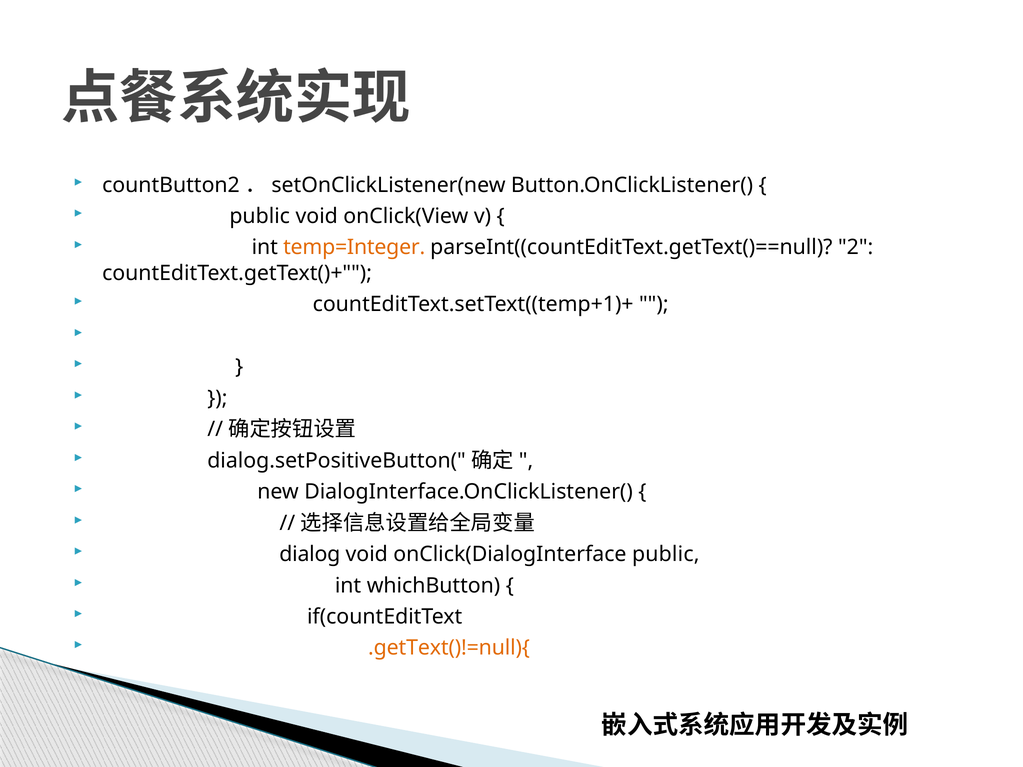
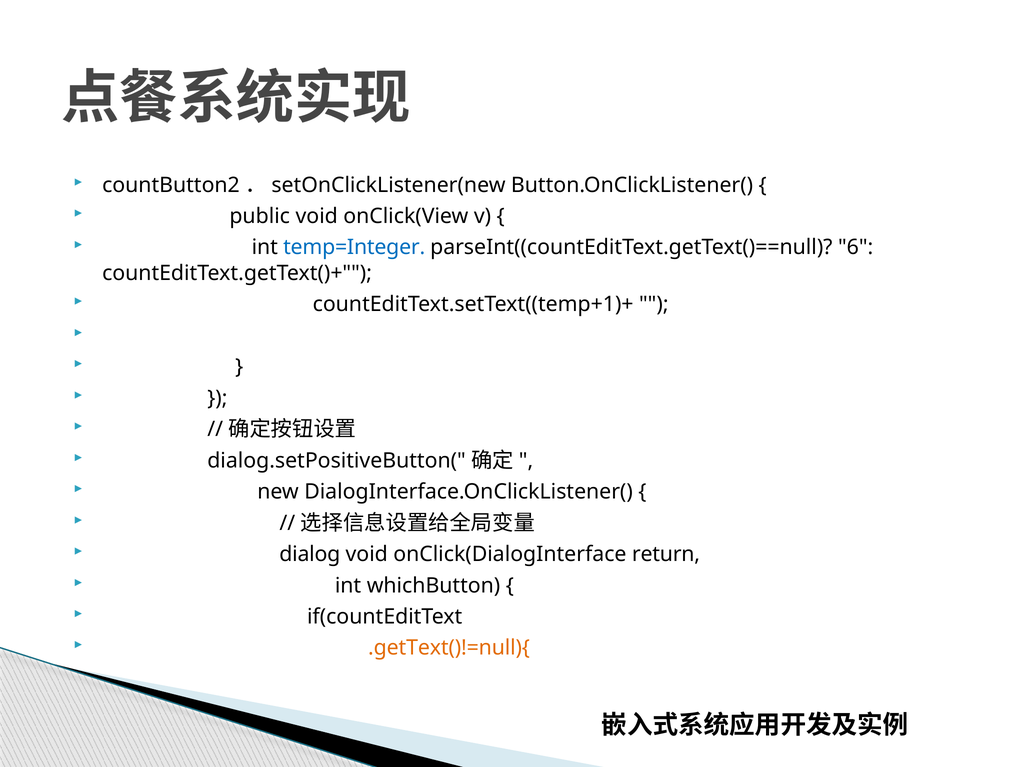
temp=Integer colour: orange -> blue (354, 248)
2: 2 -> 6 (856, 248)
onClick(DialogInterface public: public -> return (666, 554)
